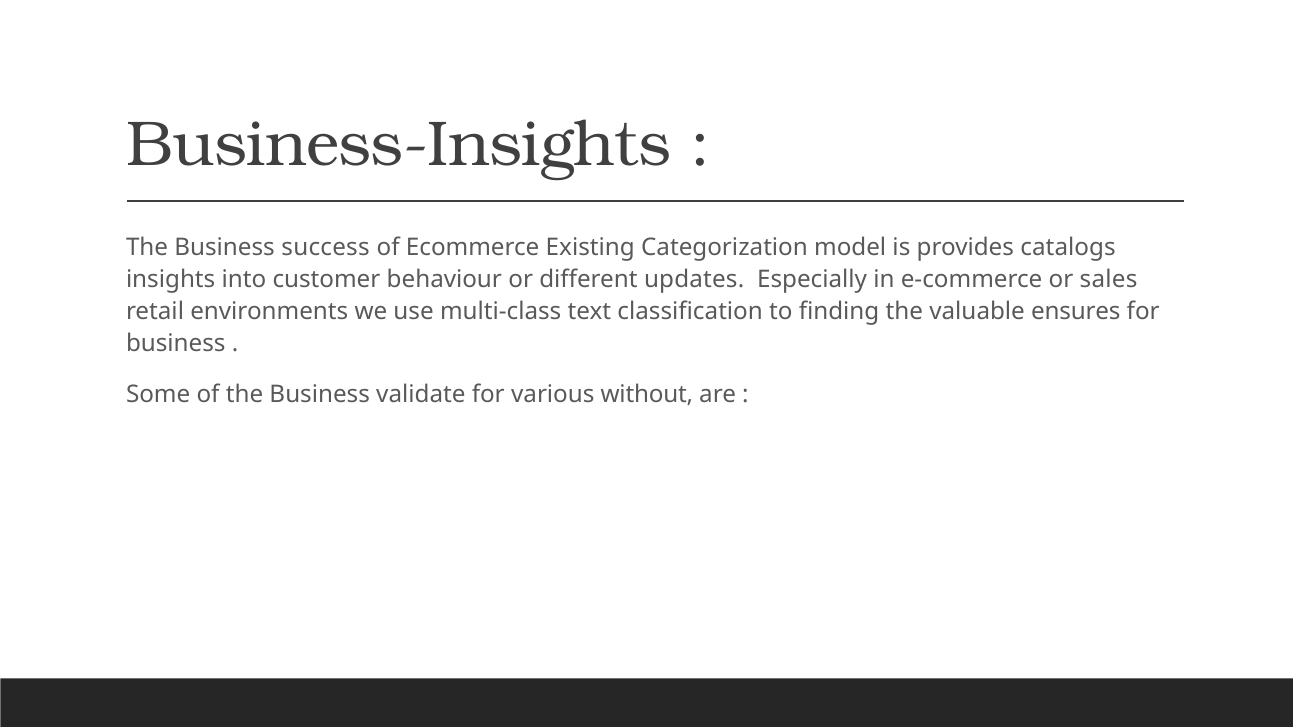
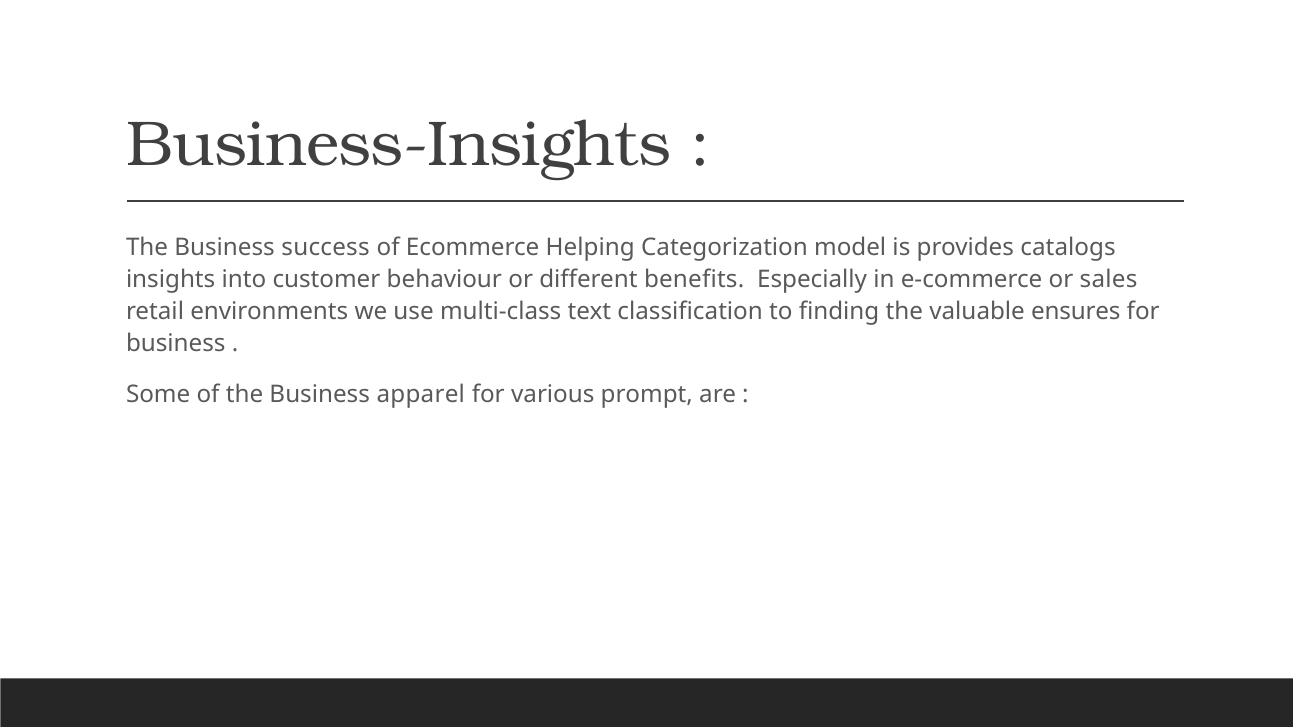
Existing: Existing -> Helping (590, 248)
updates: updates -> benefits (694, 280)
validate: validate -> apparel (421, 394)
without: without -> prompt (647, 394)
